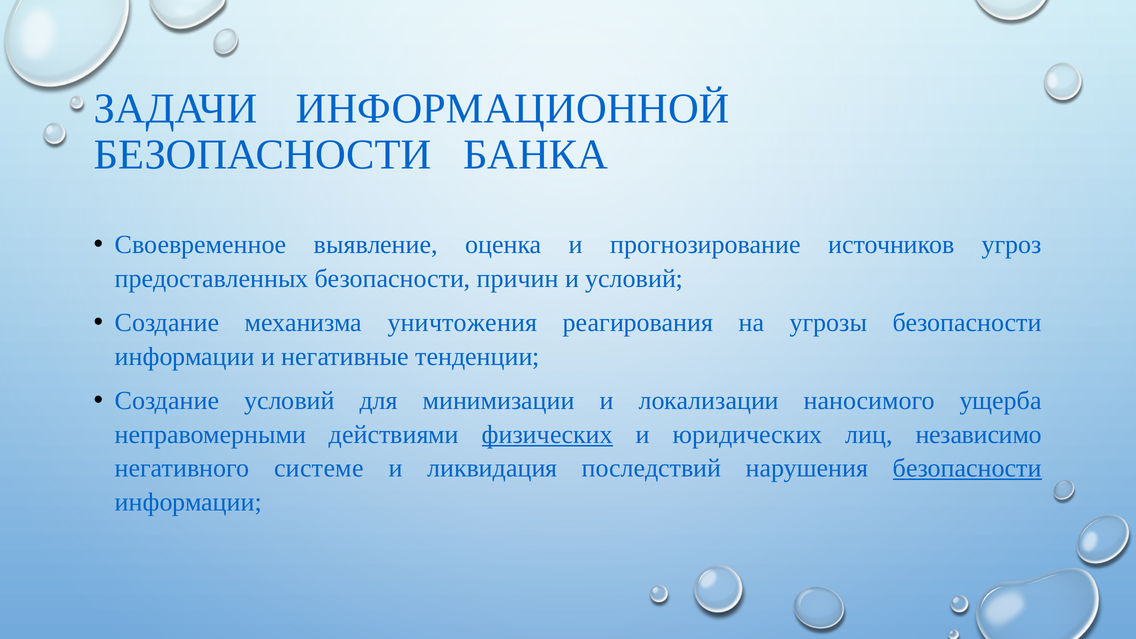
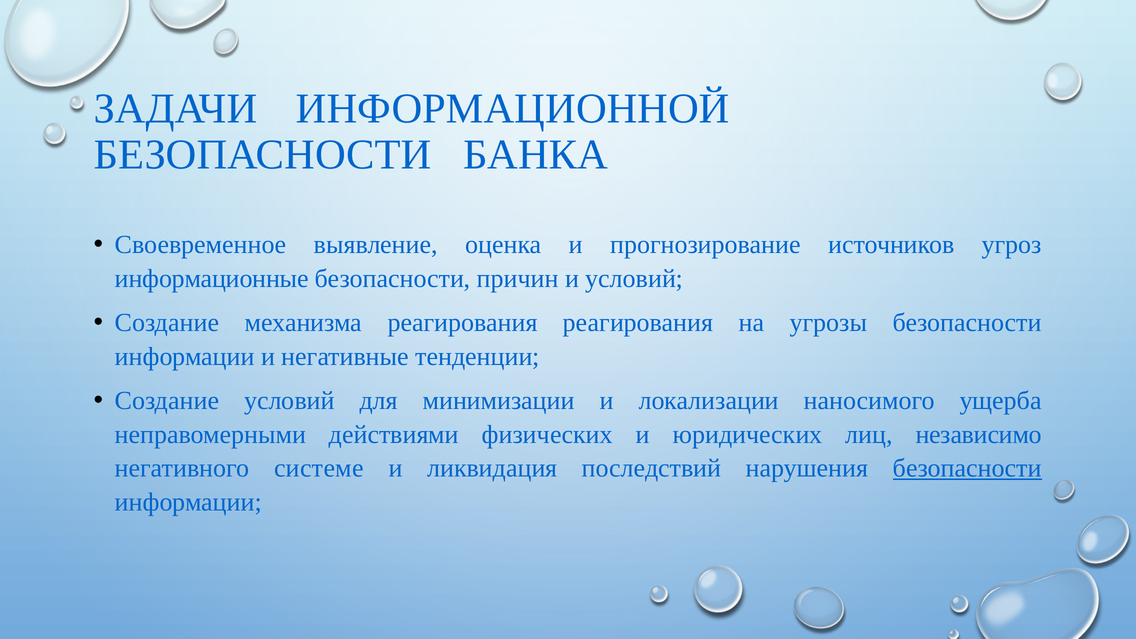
предоставленных: предоставленных -> информационные (212, 278)
механизма уничтожения: уничтожения -> реагирования (463, 323)
физических underline: present -> none (547, 435)
